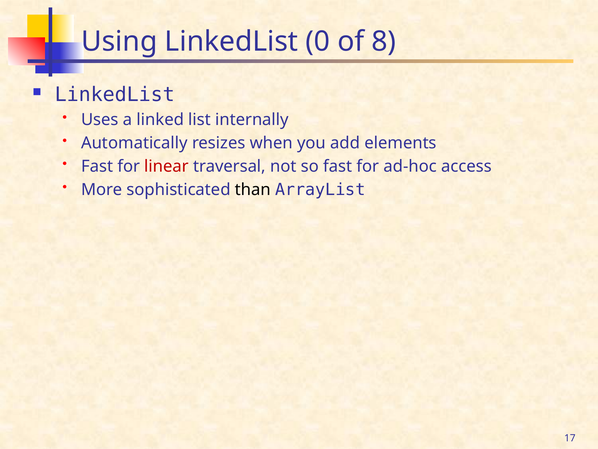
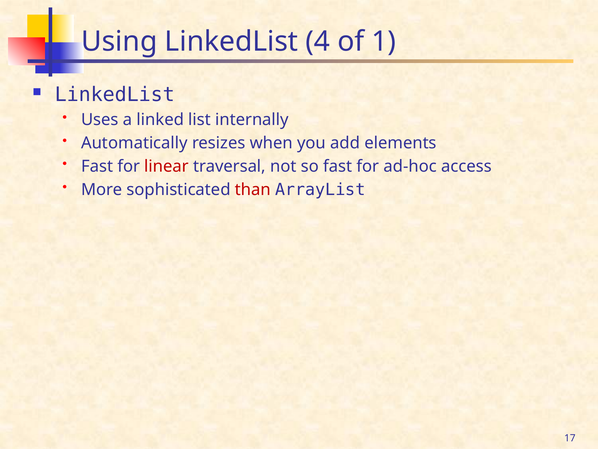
0: 0 -> 4 (318, 41)
8: 8 -> 1 (384, 41)
than colour: black -> red (253, 189)
